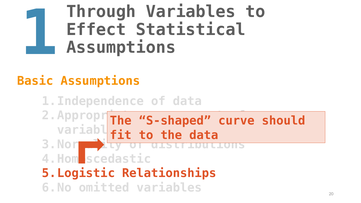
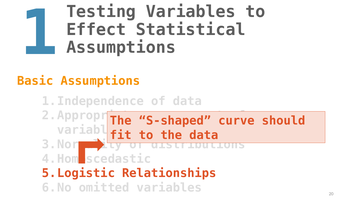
Through: Through -> Testing (101, 12)
